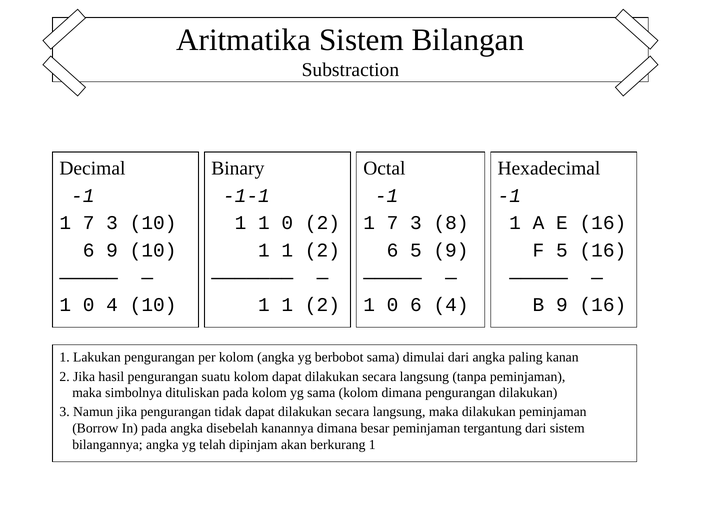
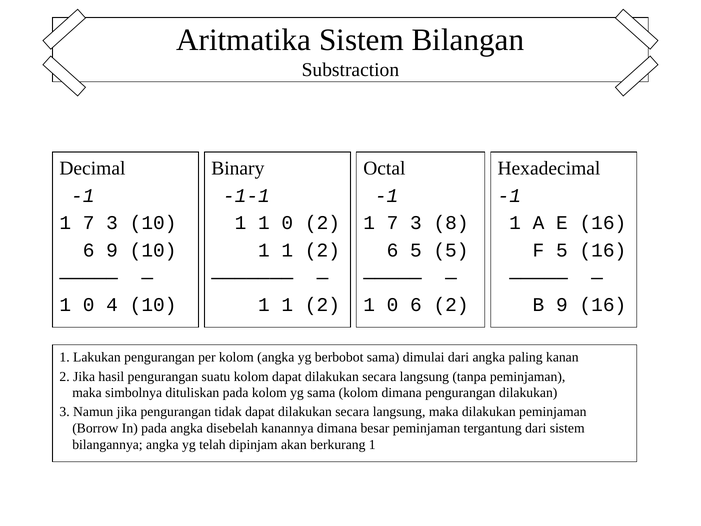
5 9: 9 -> 5 (451, 250)
6 4: 4 -> 2 (451, 305)
